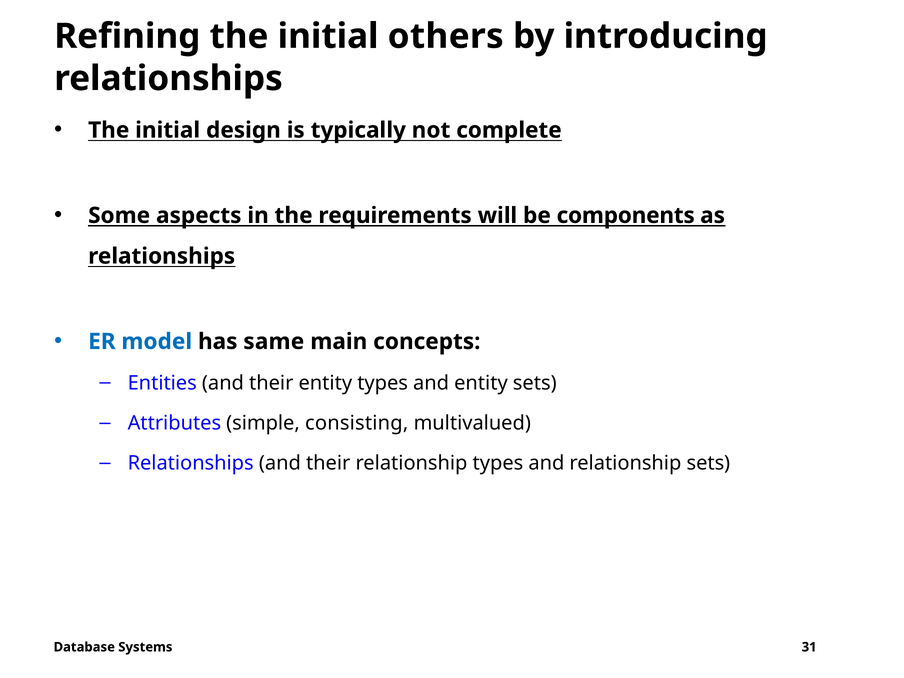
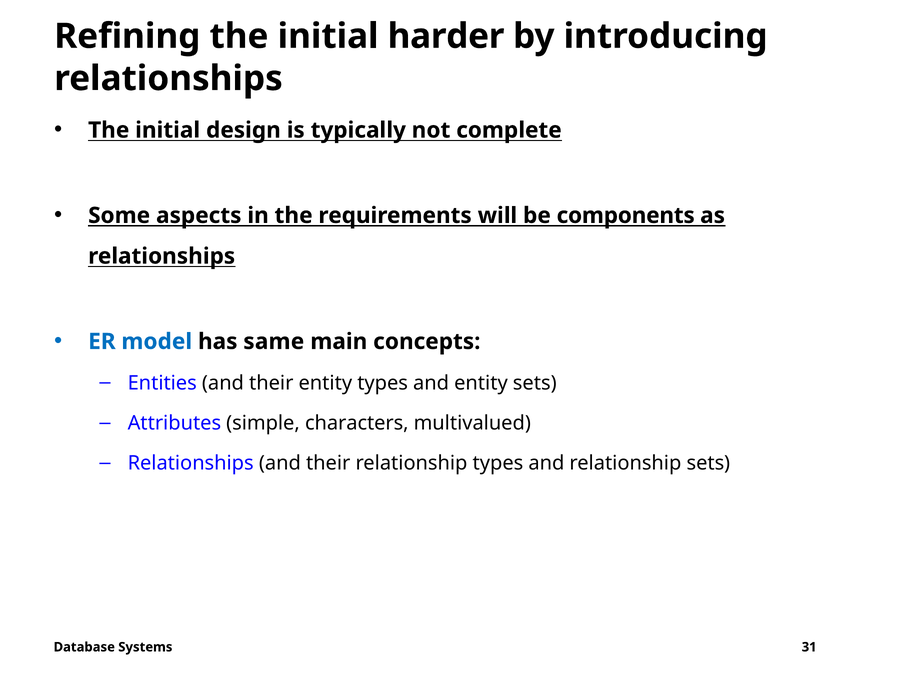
others: others -> harder (446, 36)
consisting: consisting -> characters (357, 423)
